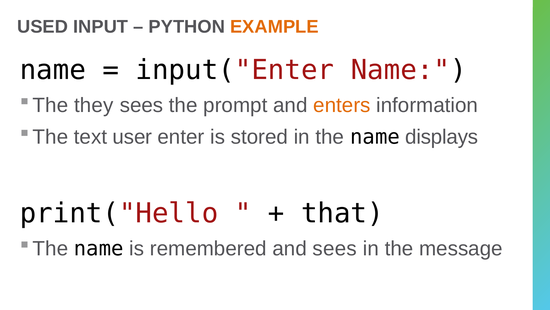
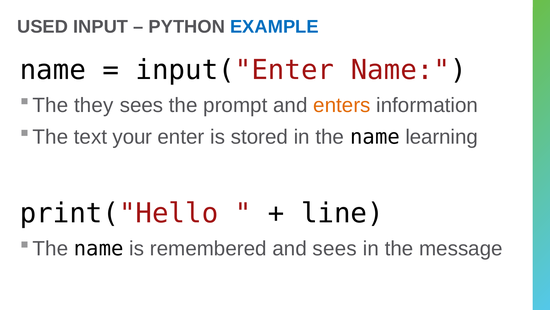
EXAMPLE colour: orange -> blue (274, 27)
user: user -> your (132, 137)
displays: displays -> learning (442, 137)
that: that -> line (342, 213)
